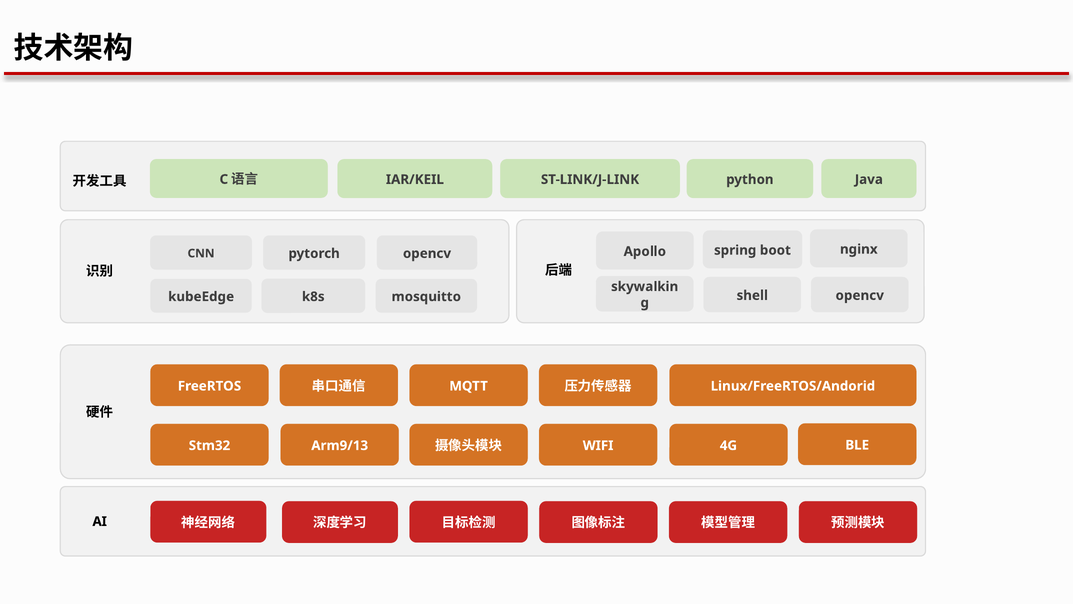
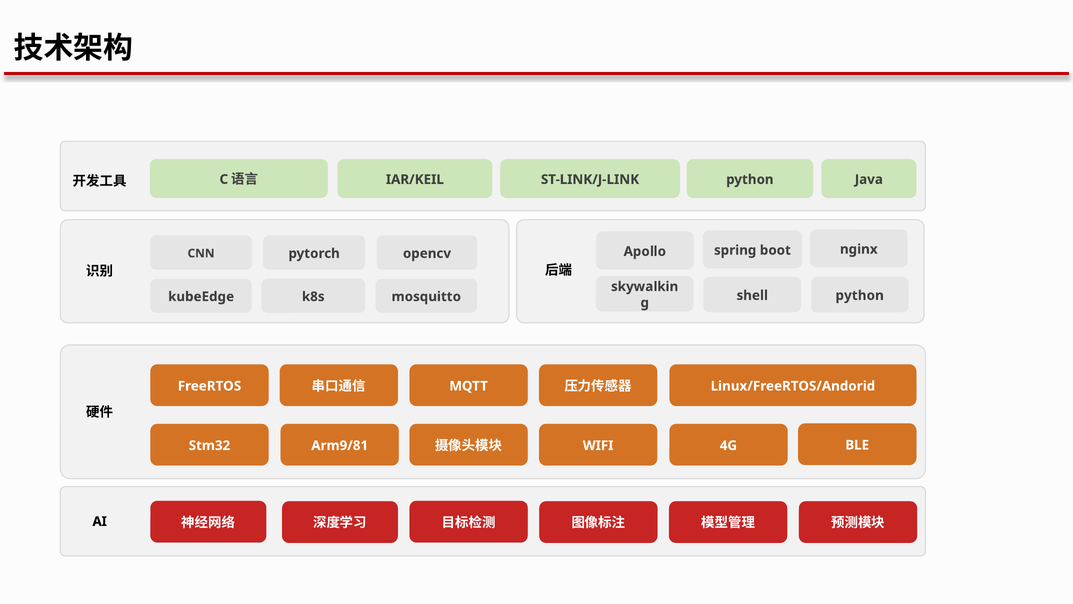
opencv: opencv -> python (860, 295)
Arm9/13: Arm9/13 -> Arm9/81 (340, 445)
